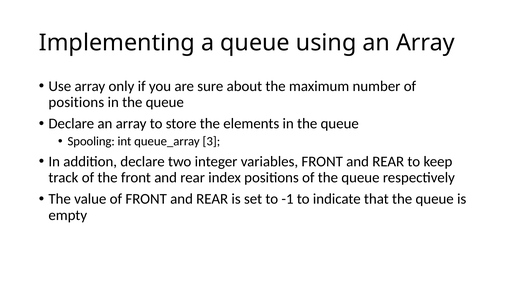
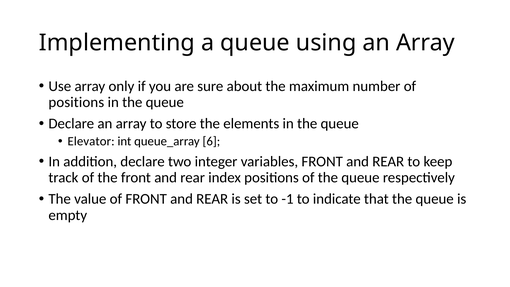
Spooling: Spooling -> Elevator (91, 141)
3: 3 -> 6 (211, 141)
